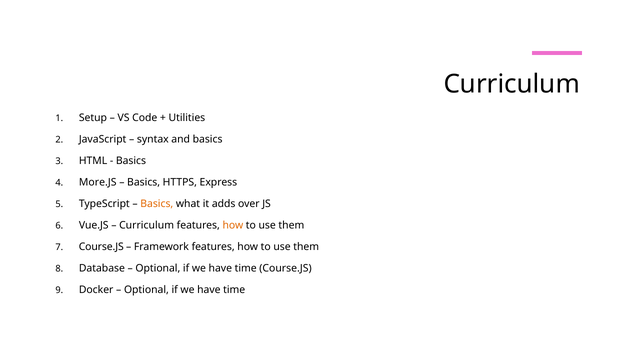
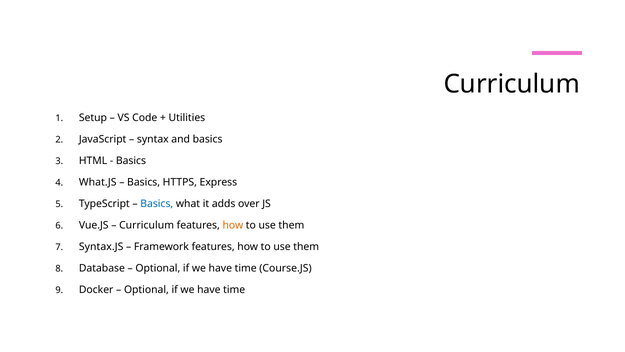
More.JS: More.JS -> What.JS (98, 182)
Basics colour: orange -> blue (157, 203)
Course.JS: Course.JS -> Syntax.JS (101, 246)
